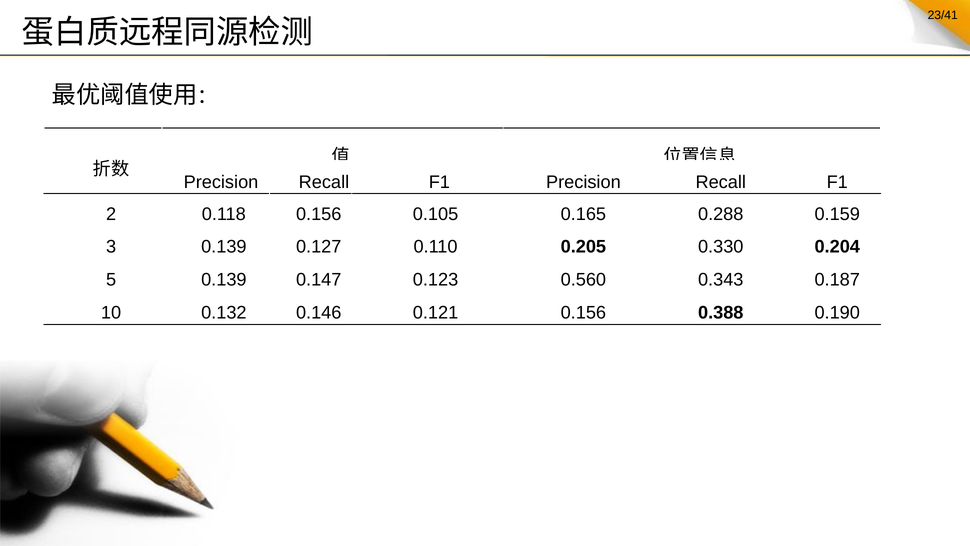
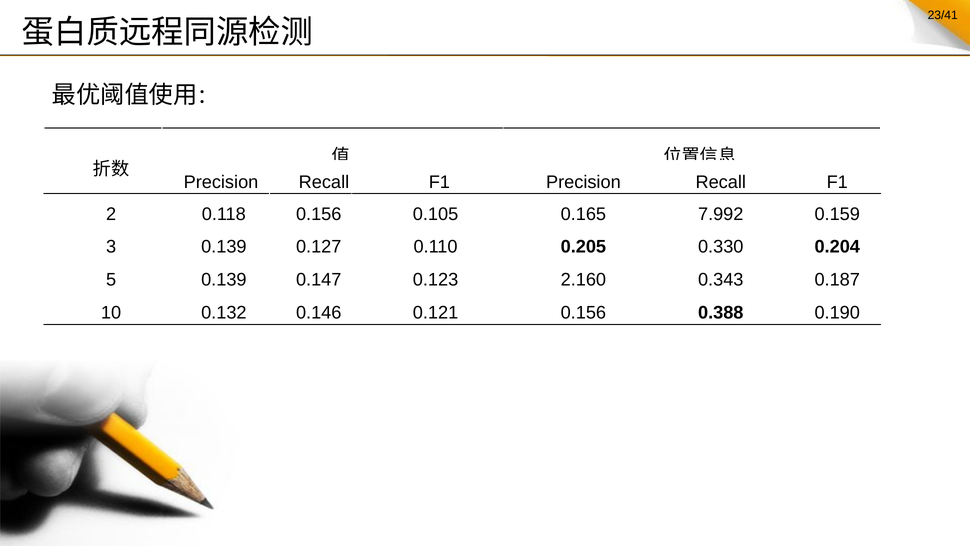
0.288: 0.288 -> 7.992 (721, 214)
0.560: 0.560 -> 2.160 (583, 280)
